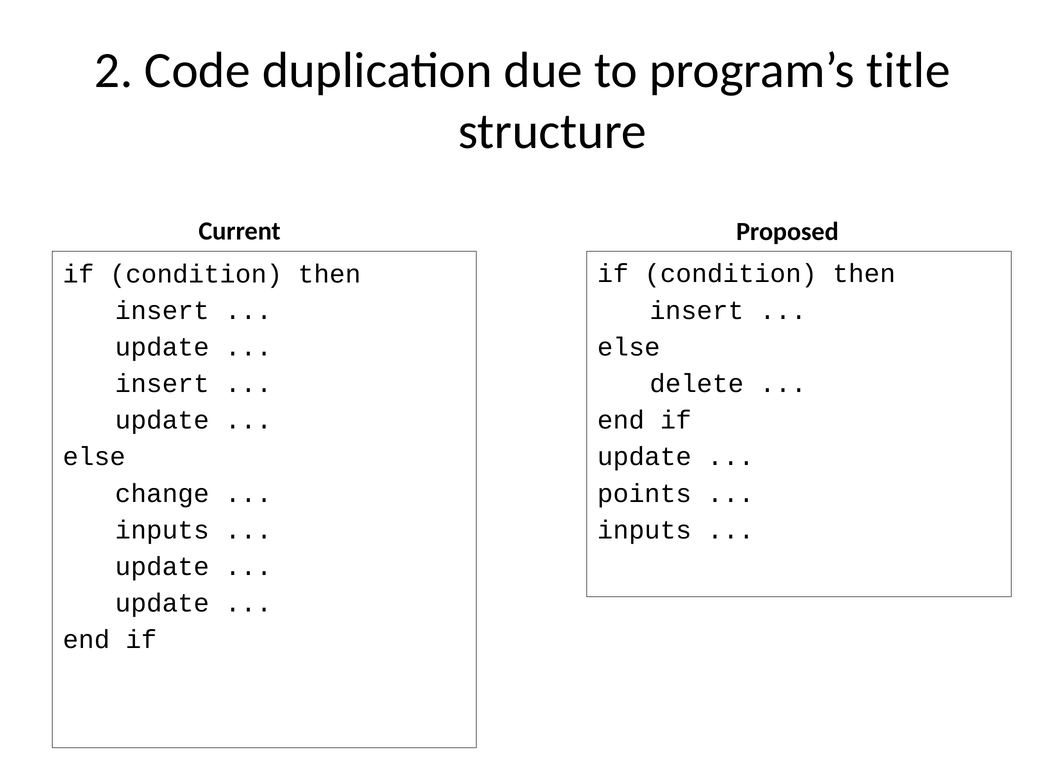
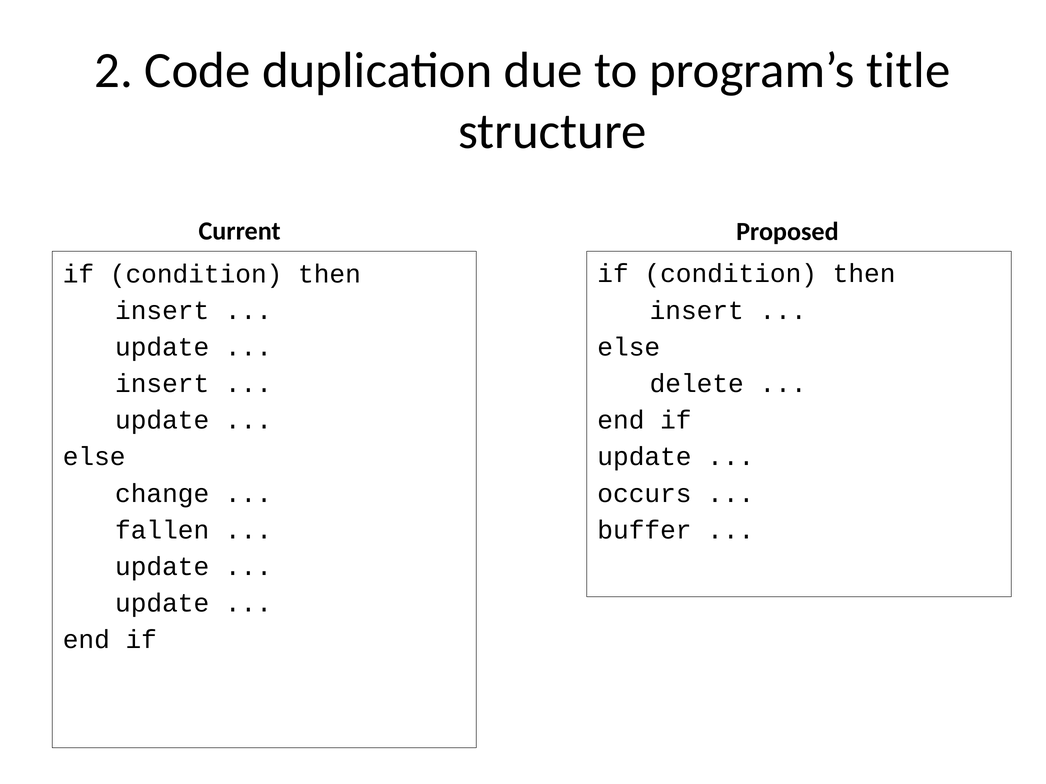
points: points -> occurs (644, 494)
inputs: inputs -> fallen (162, 530)
inputs: inputs -> buffer (644, 530)
